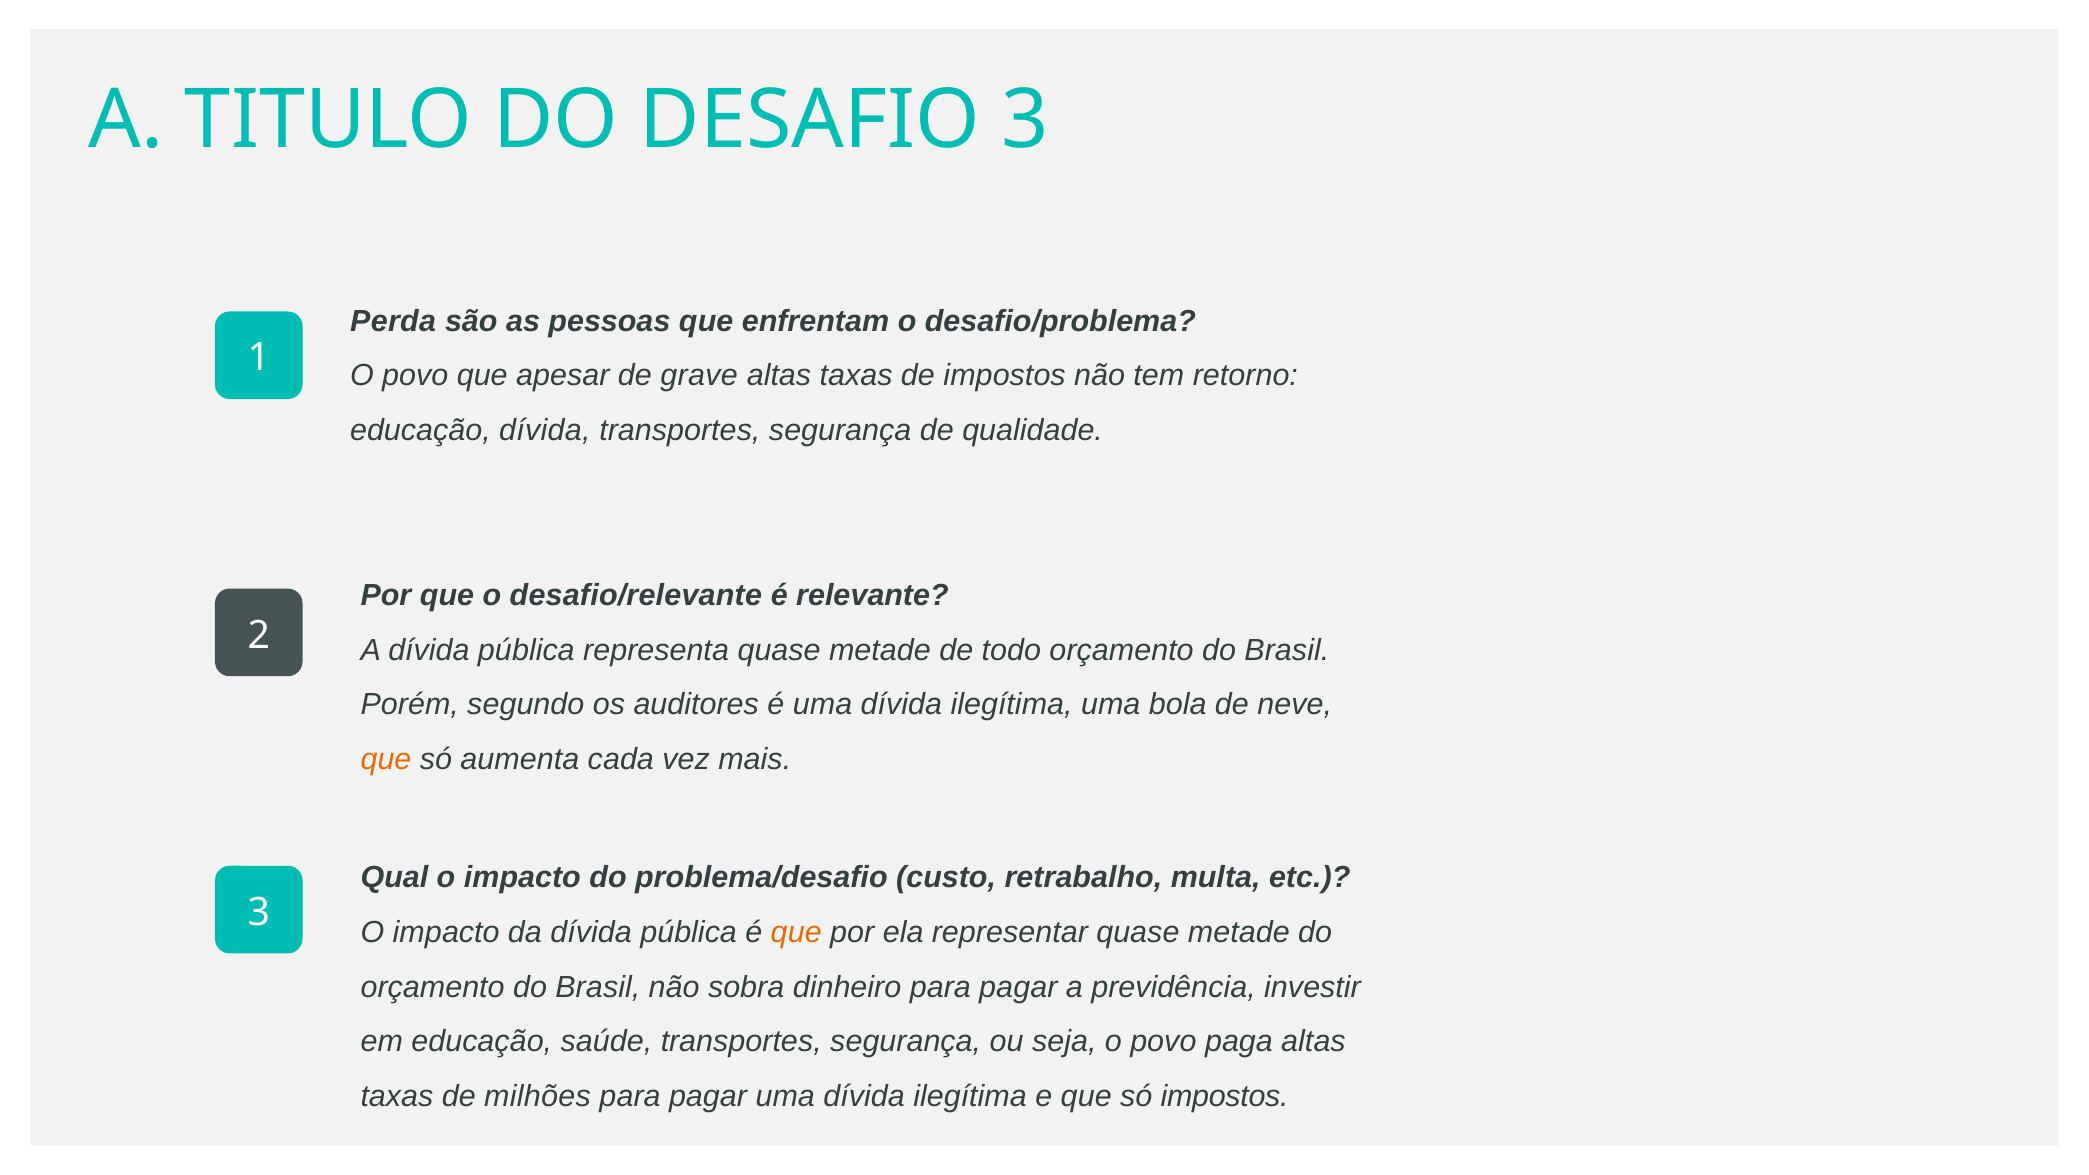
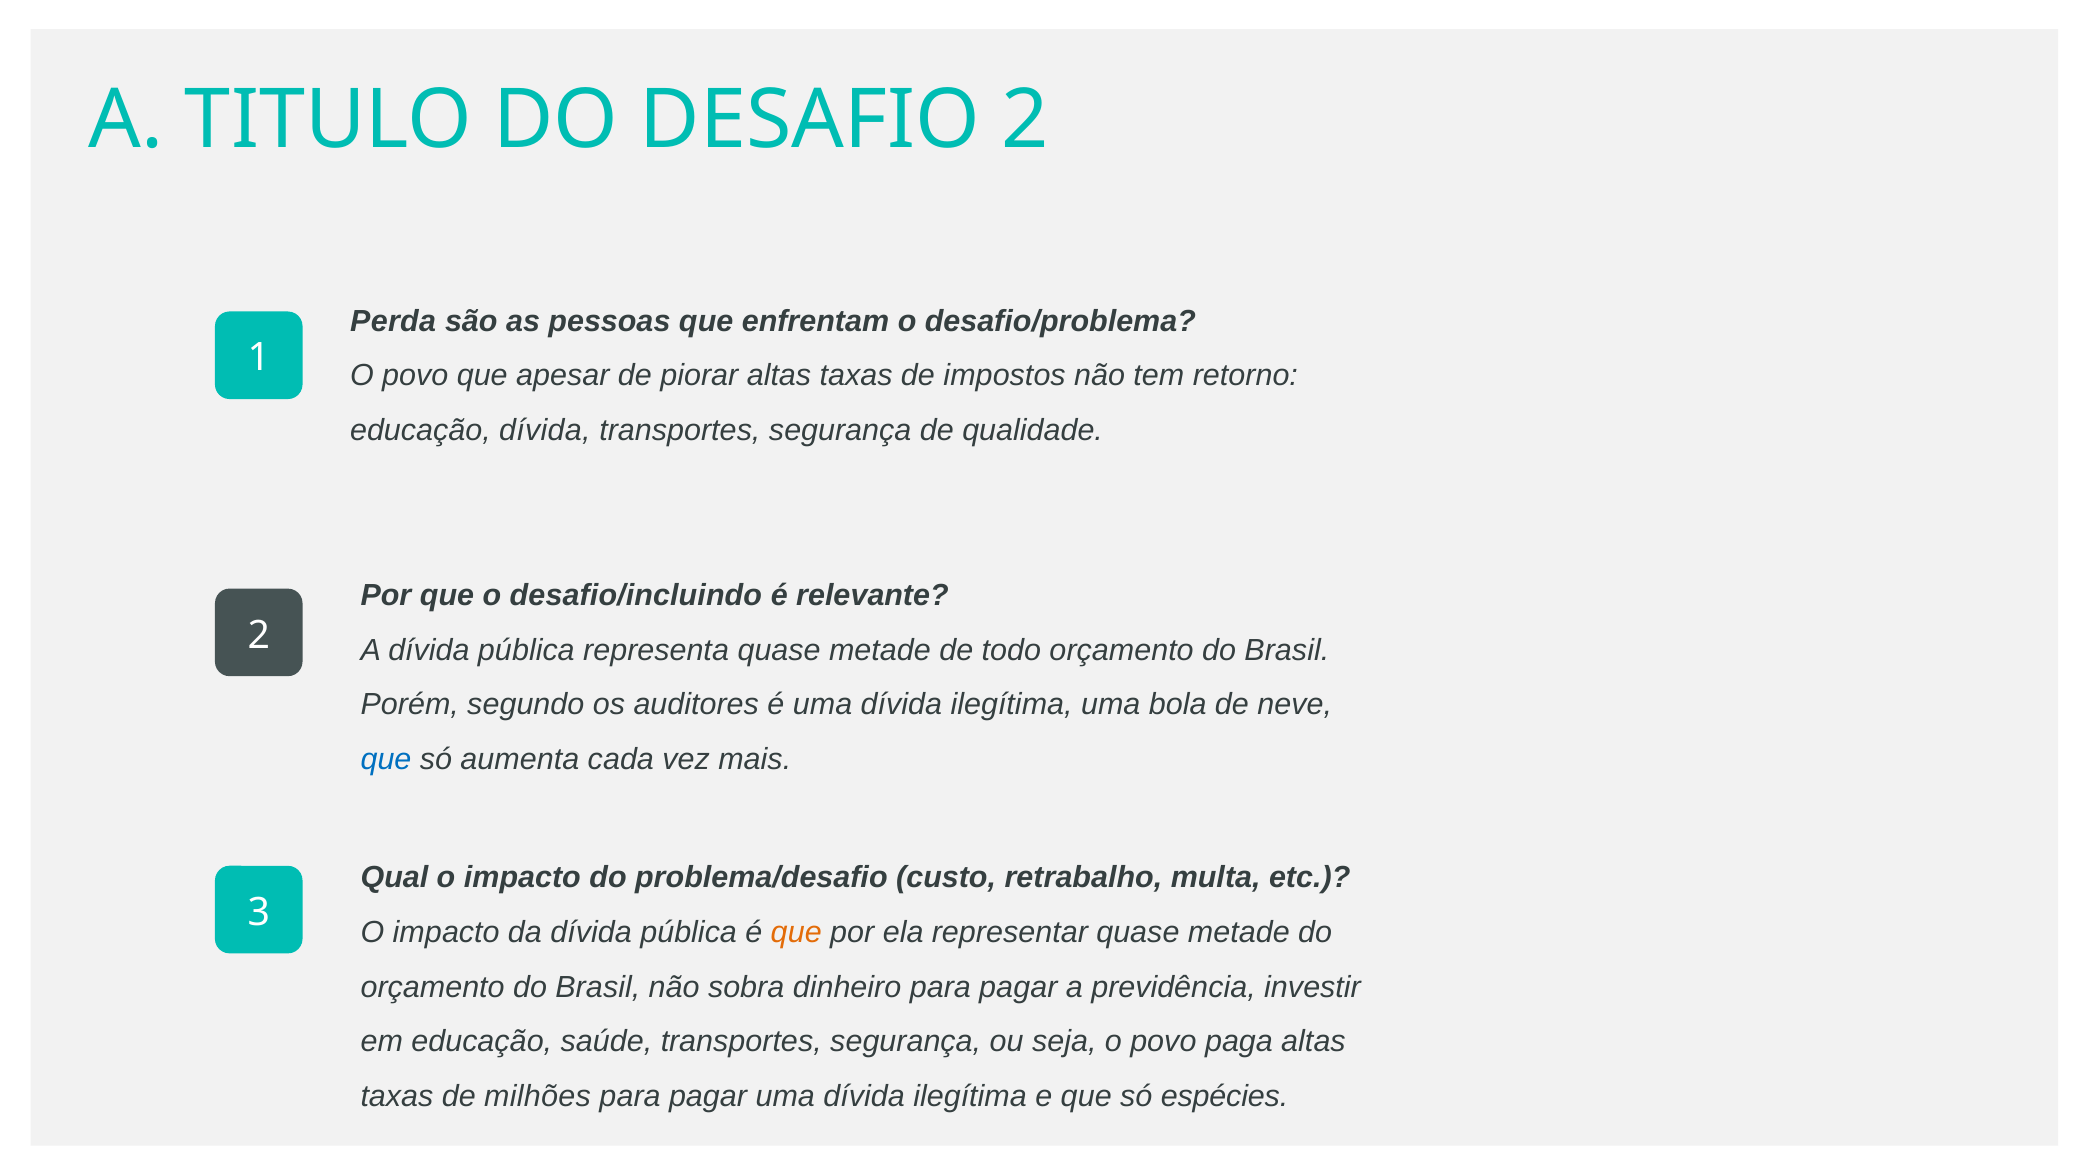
DESAFIO 3: 3 -> 2 (1026, 120)
grave: grave -> piorar (699, 376)
desafio/relevante: desafio/relevante -> desafio/incluindo (636, 595)
que colour: orange -> blue (386, 760)
só impostos: impostos -> espécies (1225, 1097)
